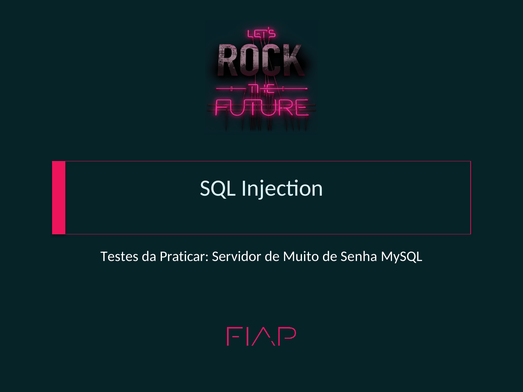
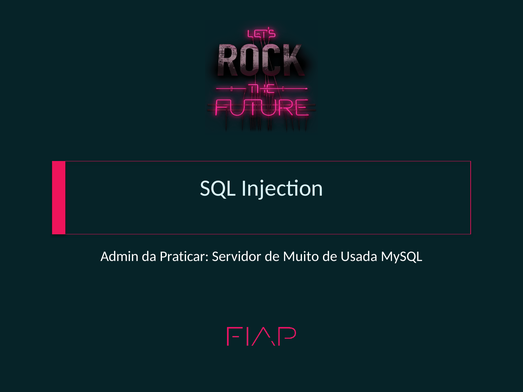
Testes: Testes -> Admin (120, 256)
Senha: Senha -> Usada (359, 256)
